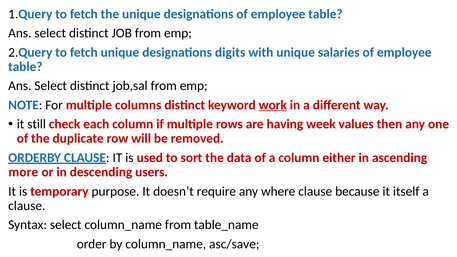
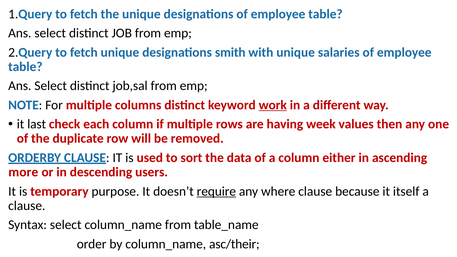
digits: digits -> smith (230, 52)
still: still -> last (37, 124)
require underline: none -> present (216, 191)
asc/save: asc/save -> asc/their (234, 244)
